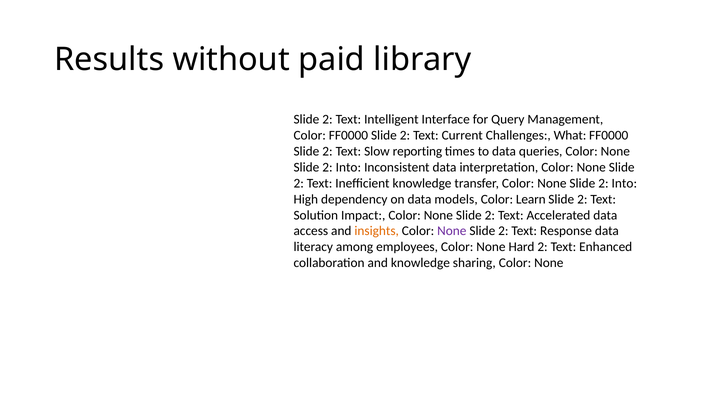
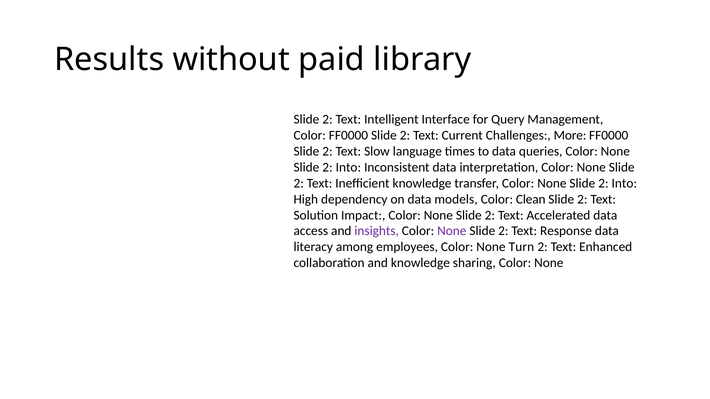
What: What -> More (570, 135)
reporting: reporting -> language (417, 151)
Learn: Learn -> Clean (531, 199)
insights colour: orange -> purple (377, 231)
Hard: Hard -> Turn (521, 247)
